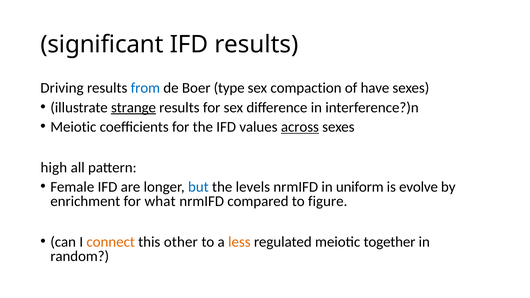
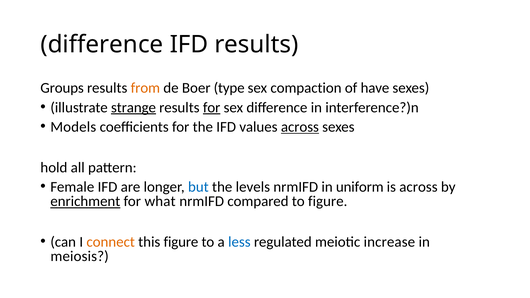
significant: significant -> difference (102, 45)
Driving: Driving -> Groups (62, 88)
from colour: blue -> orange (145, 88)
for underline: none -> present (212, 107)
Meiotic: Meiotic -> Models (73, 127)
high: high -> hold (54, 167)
is evolve: evolve -> across (418, 187)
enrichment underline: none -> present (85, 201)
this other: other -> figure (181, 242)
less colour: orange -> blue (239, 242)
together: together -> increase (389, 242)
random: random -> meiosis (80, 257)
